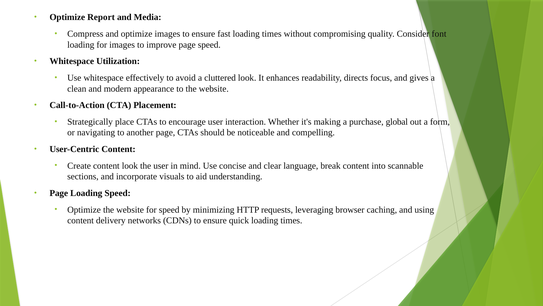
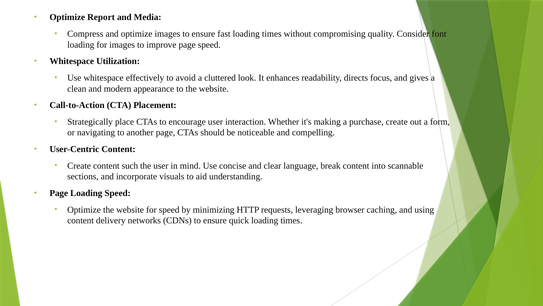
purchase global: global -> create (397, 122)
content look: look -> such (130, 165)
